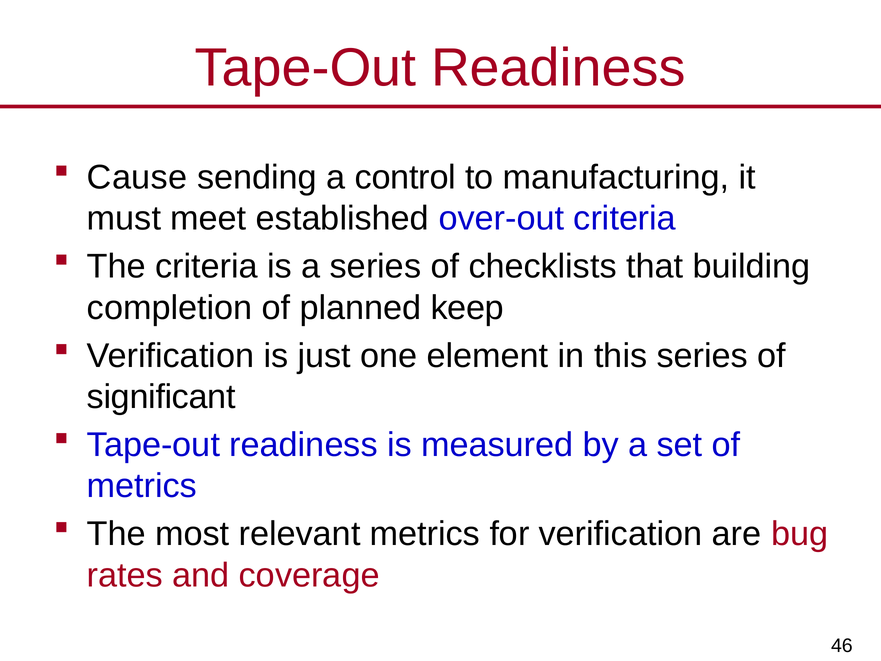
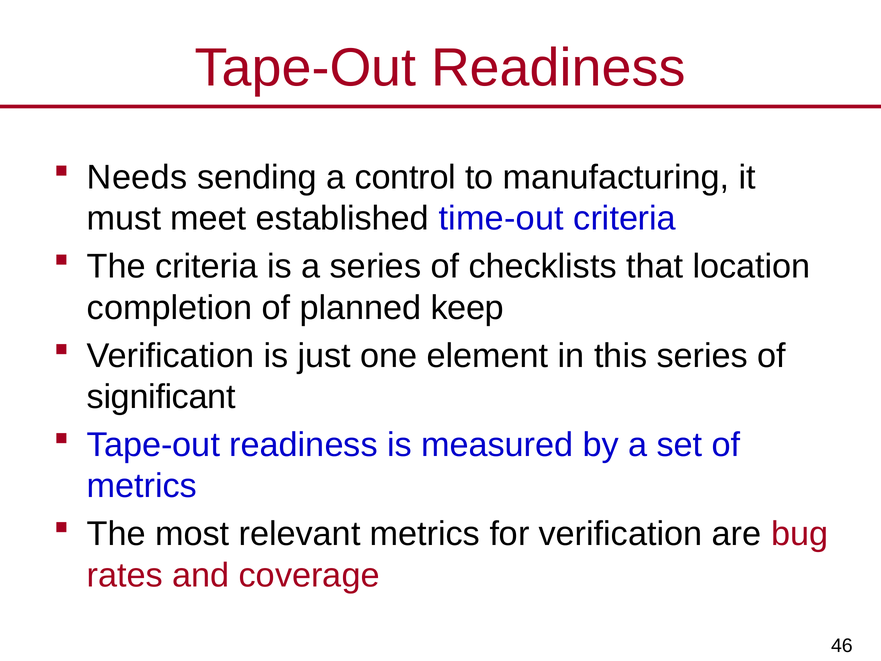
Cause: Cause -> Needs (137, 177)
over-out: over-out -> time-out (501, 219)
building: building -> location (752, 267)
